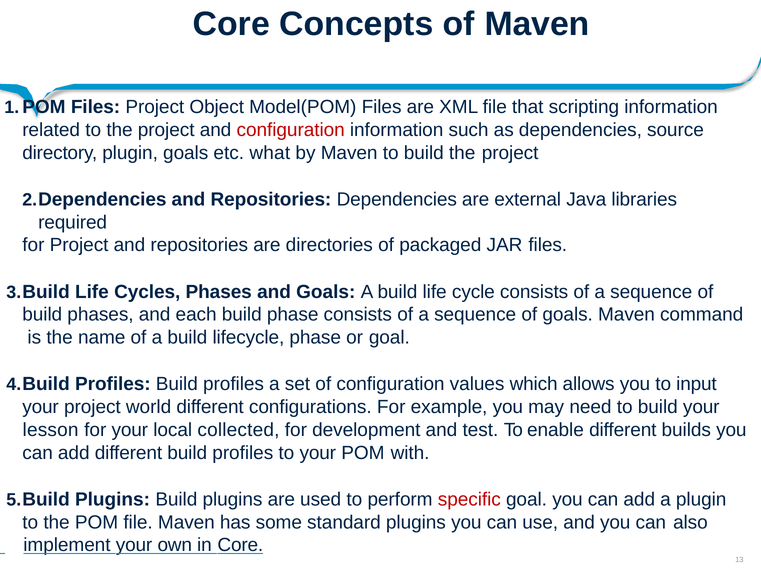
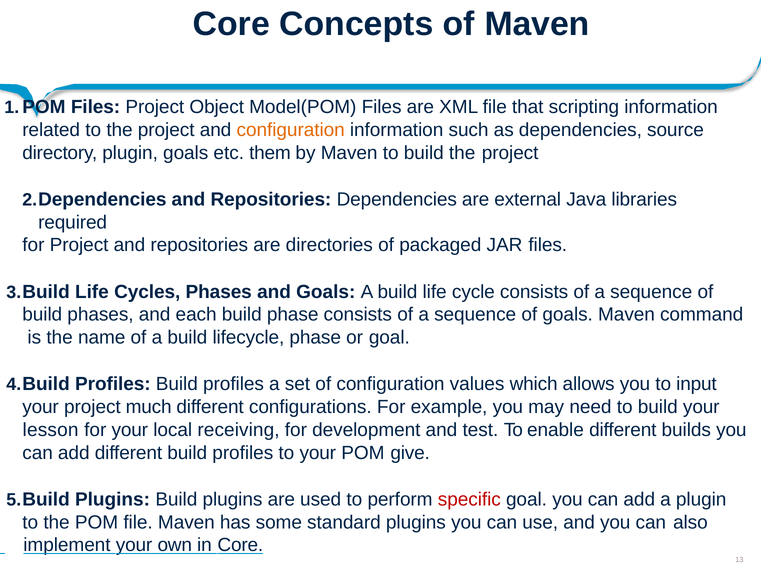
configuration colour: red -> orange (291, 130)
what: what -> them (270, 153)
world: world -> much (149, 407)
collected: collected -> receiving (239, 430)
with: with -> give (410, 453)
